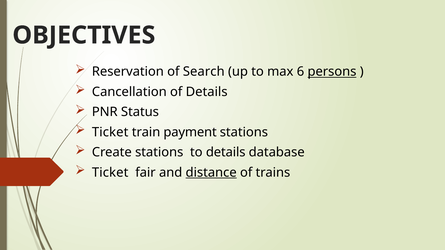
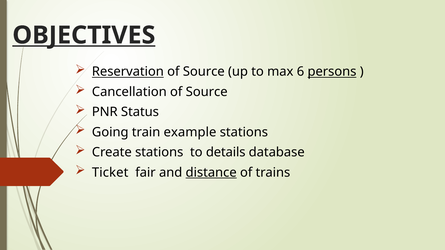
OBJECTIVES underline: none -> present (84, 35)
Reservation underline: none -> present (128, 72)
Search: Search -> Source (204, 72)
Cancellation of Details: Details -> Source (207, 92)
Ticket: Ticket -> Going (110, 132)
payment: payment -> example (190, 132)
